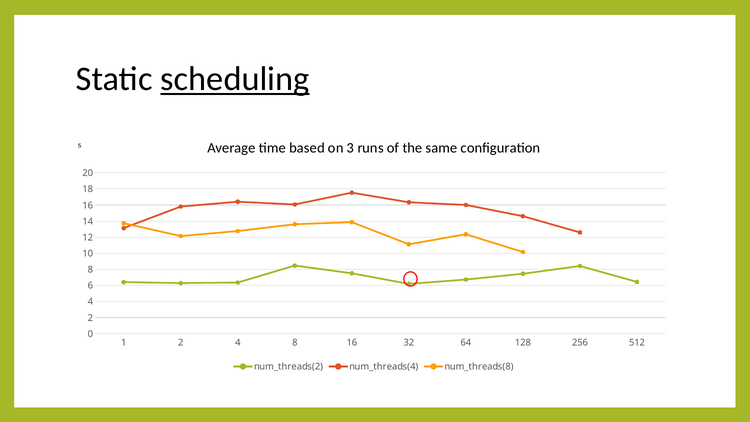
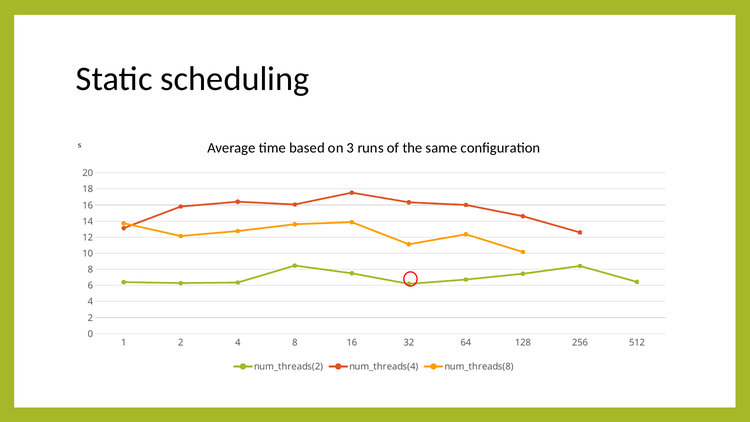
scheduling underline: present -> none (235, 79)
